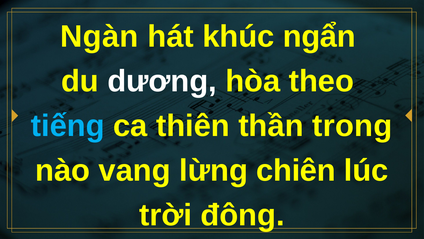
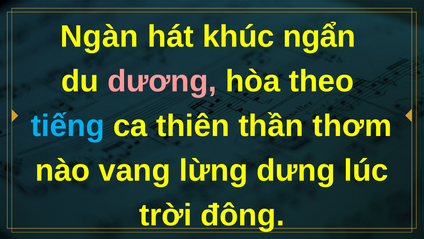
dương colour: white -> pink (162, 81)
trong: trong -> thơm (352, 126)
chiên: chiên -> dưng (296, 170)
